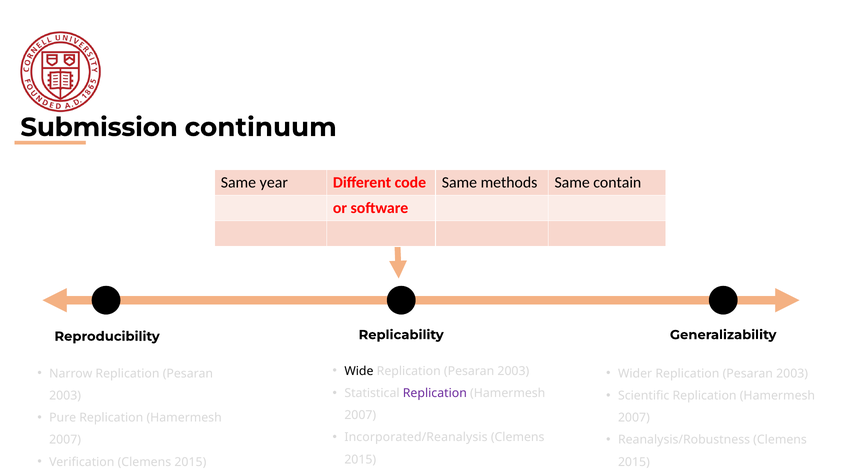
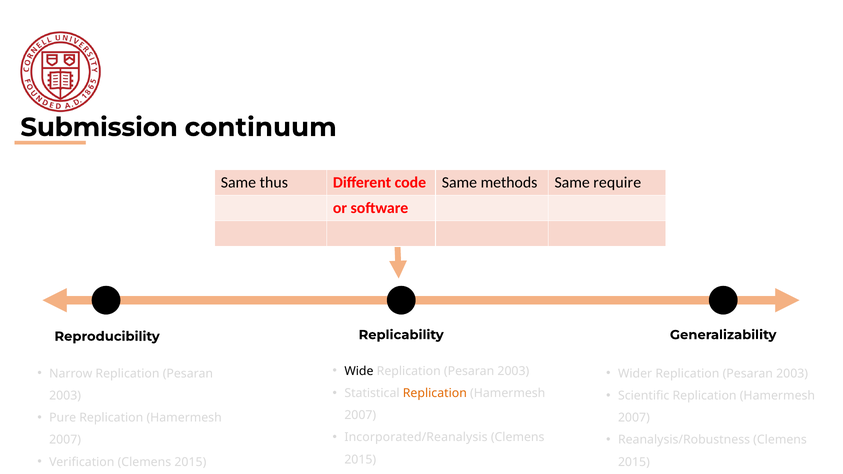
year: year -> thus (274, 183)
contain: contain -> require (617, 183)
Replication colour: purple -> orange (435, 393)
